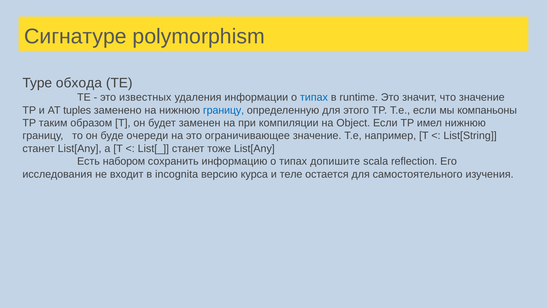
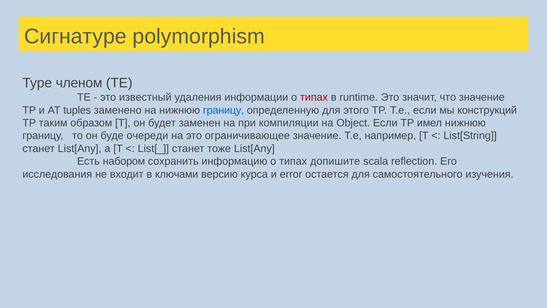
обхода: обхода -> членом (79, 83)
известных: известных -> известный (145, 97)
типах colour: blue -> red (314, 97)
компаньоны: компаньоны -> конструкций (487, 110)
incognita: incognita -> ключами (177, 174)
теле: теле -> error (291, 174)
